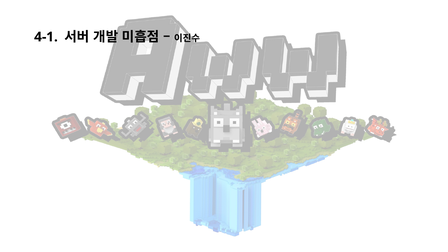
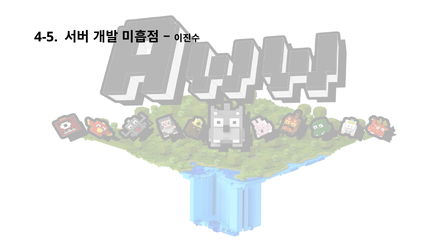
4-1: 4-1 -> 4-5 (46, 37)
